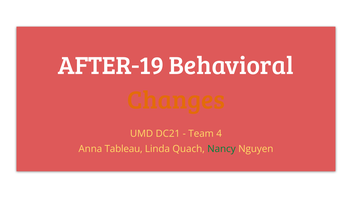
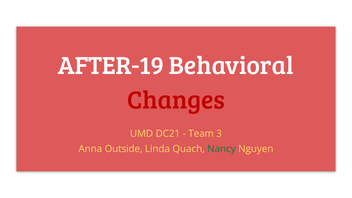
Changes colour: orange -> red (176, 100)
4: 4 -> 3 (219, 134)
Tableau: Tableau -> Outside (124, 149)
